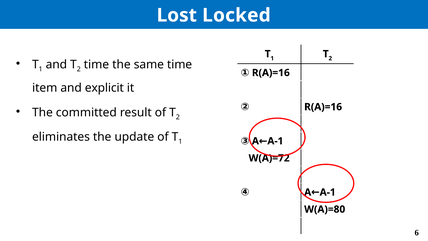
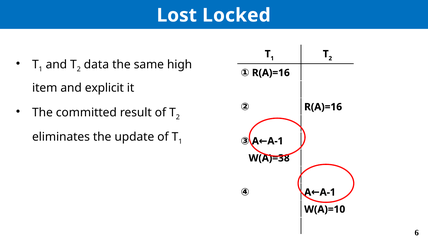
time: time -> data (96, 64)
same time: time -> high (180, 64)
W(A)=72: W(A)=72 -> W(A)=38 (269, 158)
W(A)=80: W(A)=80 -> W(A)=10 (325, 209)
